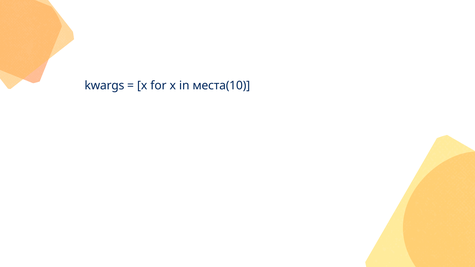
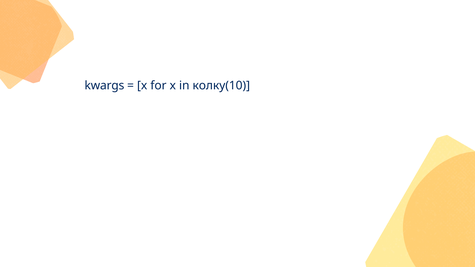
места(10: места(10 -> колку(10 (221, 86)
